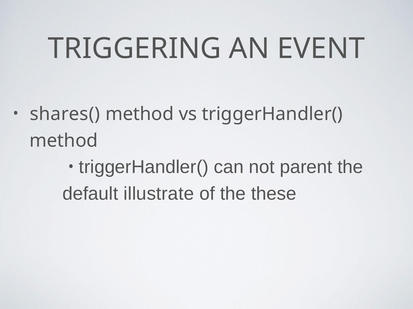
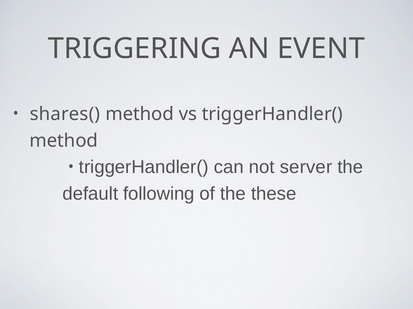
parent: parent -> server (306, 168)
illustrate: illustrate -> following (159, 194)
